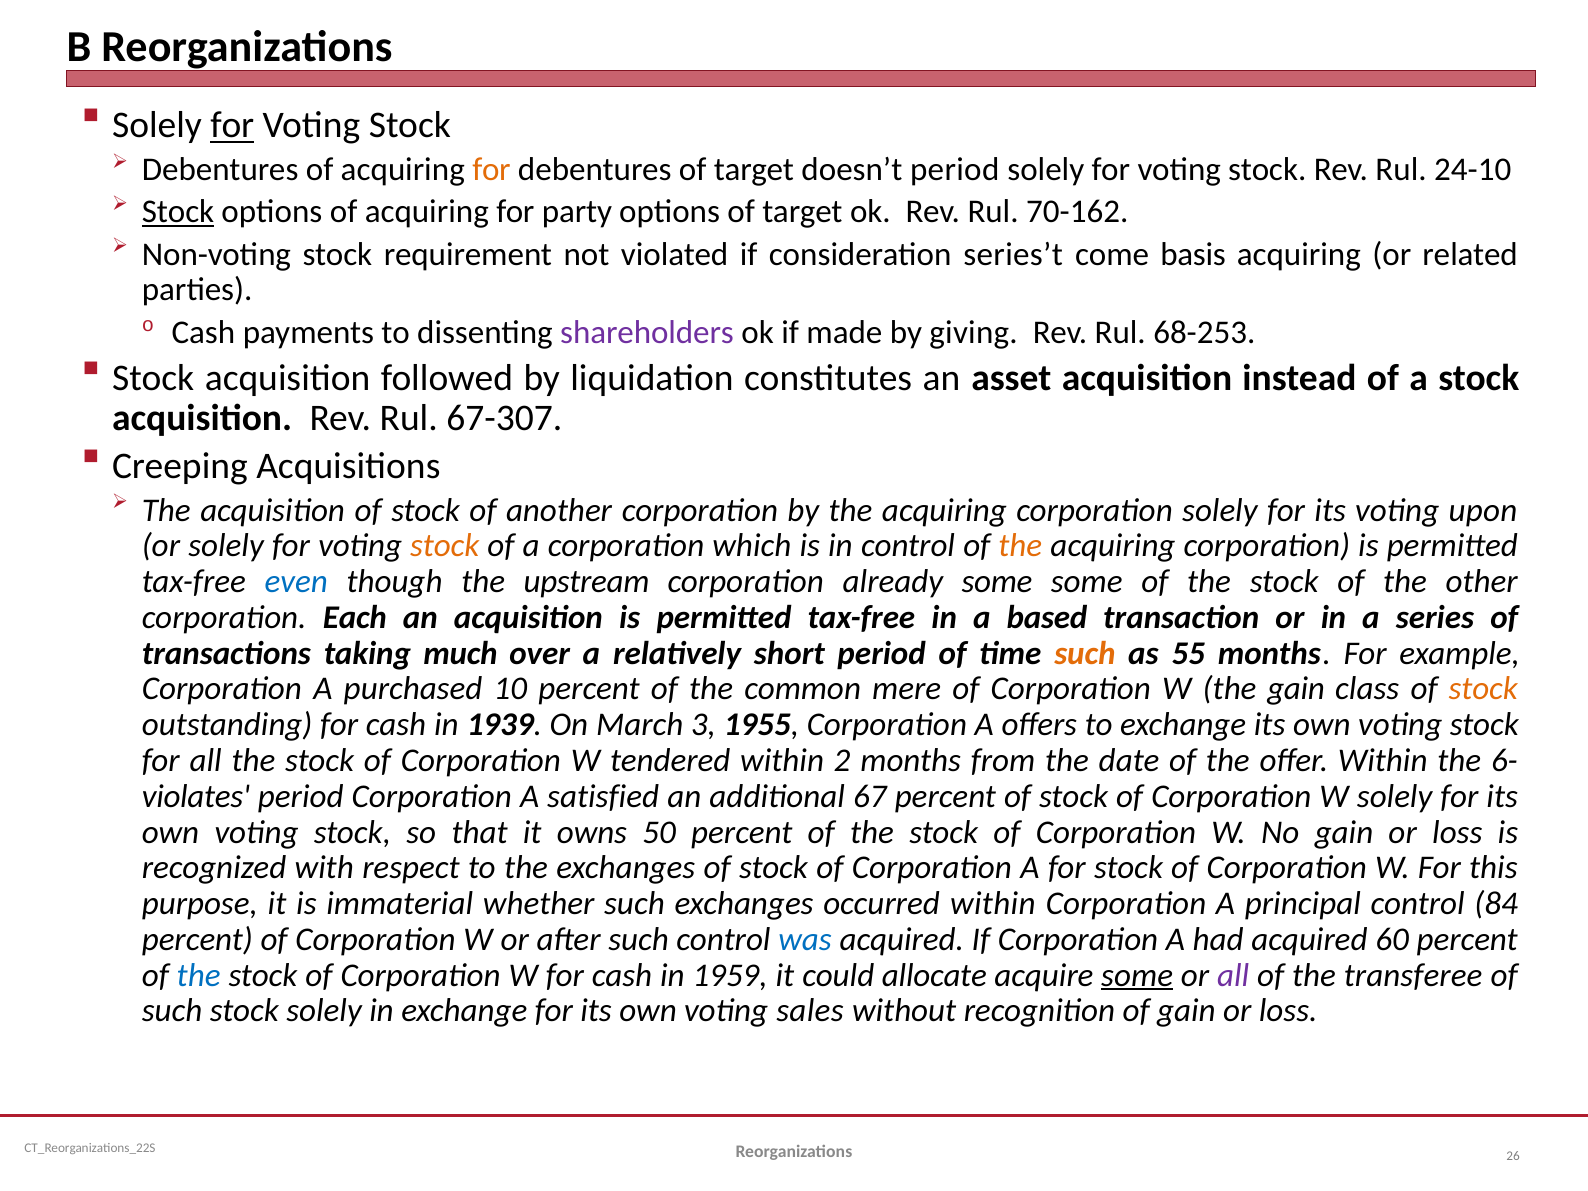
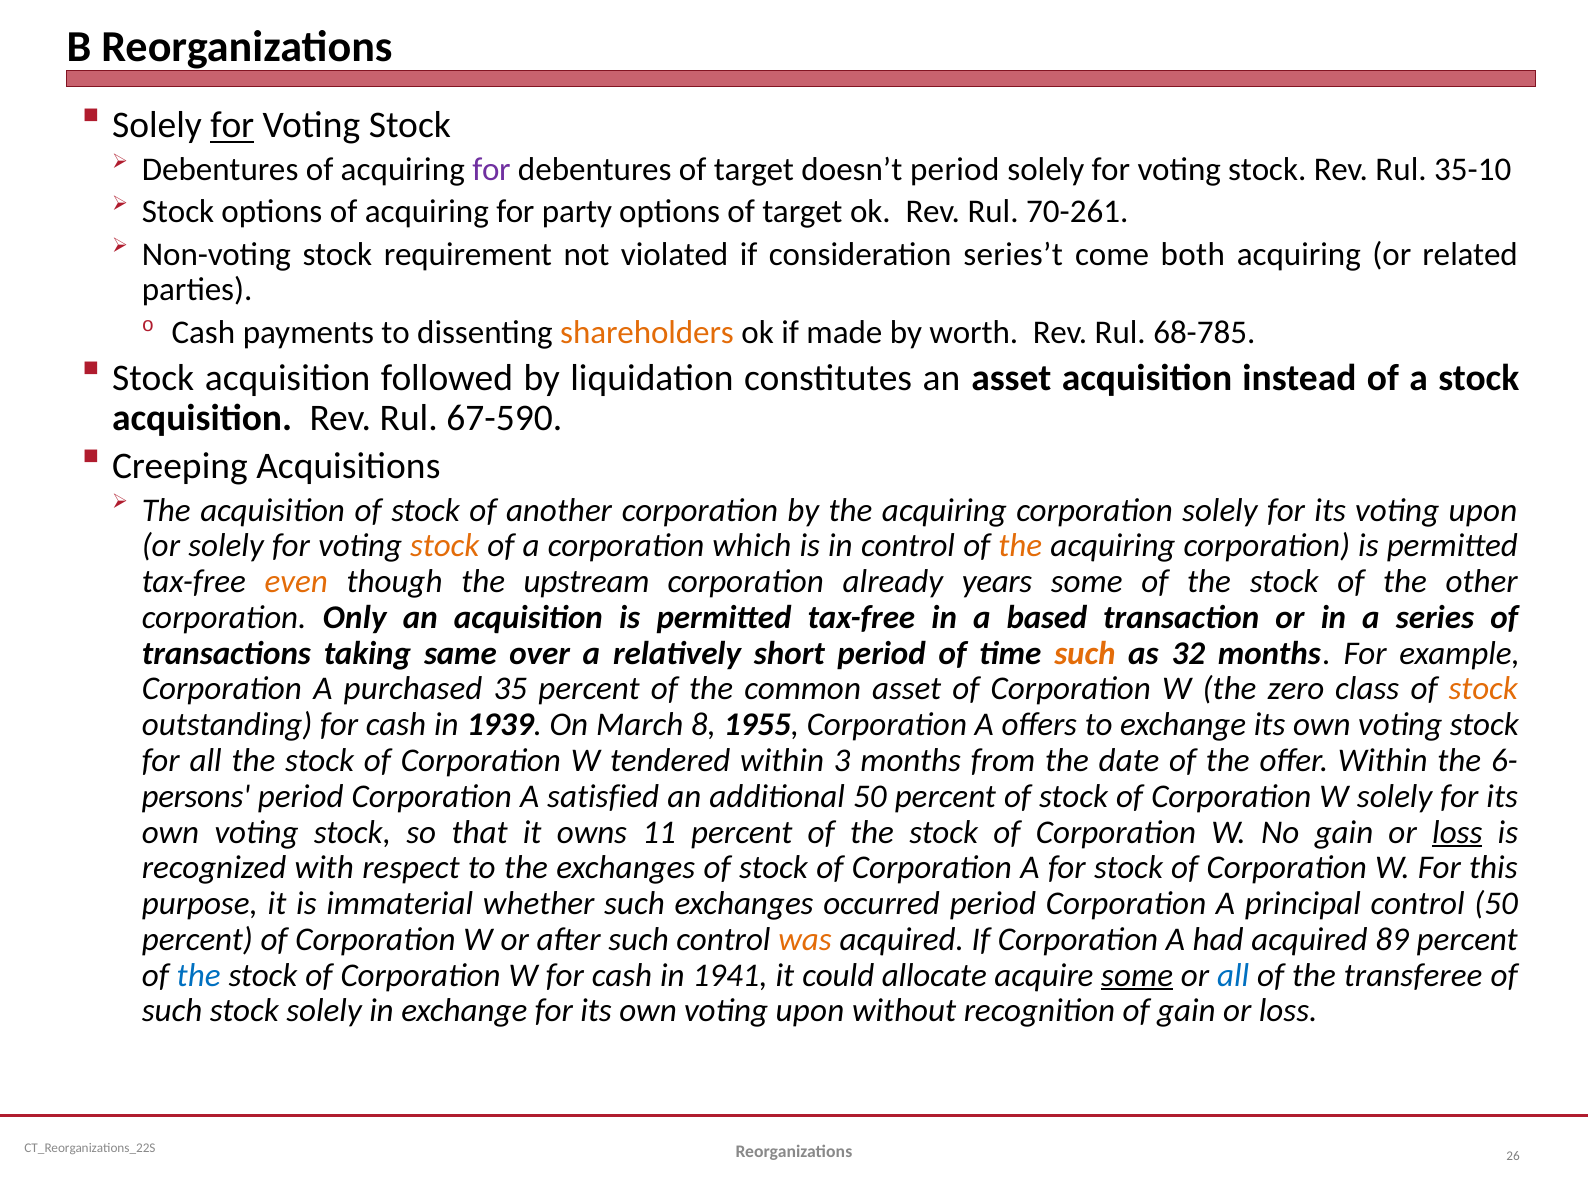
for colour: orange -> purple (492, 170)
24-10: 24-10 -> 35-10 (1473, 170)
Stock underline: present -> none (178, 212)
70-162: 70-162 -> 70-261 (1077, 212)
basis: basis -> both (1193, 254)
shareholders colour: purple -> orange (647, 332)
giving: giving -> worth (974, 332)
68-253: 68-253 -> 68-785 (1204, 332)
67-307: 67-307 -> 67-590 (504, 419)
even colour: blue -> orange (296, 582)
already some: some -> years (997, 582)
Each: Each -> Only (355, 618)
much: much -> same (460, 653)
55: 55 -> 32 (1188, 653)
10: 10 -> 35 (510, 689)
common mere: mere -> asset (907, 689)
the gain: gain -> zero (1296, 689)
3: 3 -> 8 (703, 725)
2: 2 -> 3 (842, 761)
violates: violates -> persons (196, 796)
additional 67: 67 -> 50 (870, 796)
50: 50 -> 11 (659, 832)
loss underline: none -> present (1457, 832)
occurred within: within -> period (993, 904)
control 84: 84 -> 50 (1496, 904)
was colour: blue -> orange (805, 939)
60: 60 -> 89 (1392, 939)
1959: 1959 -> 1941 (730, 975)
all colour: purple -> blue (1233, 975)
own voting sales: sales -> upon (810, 1011)
